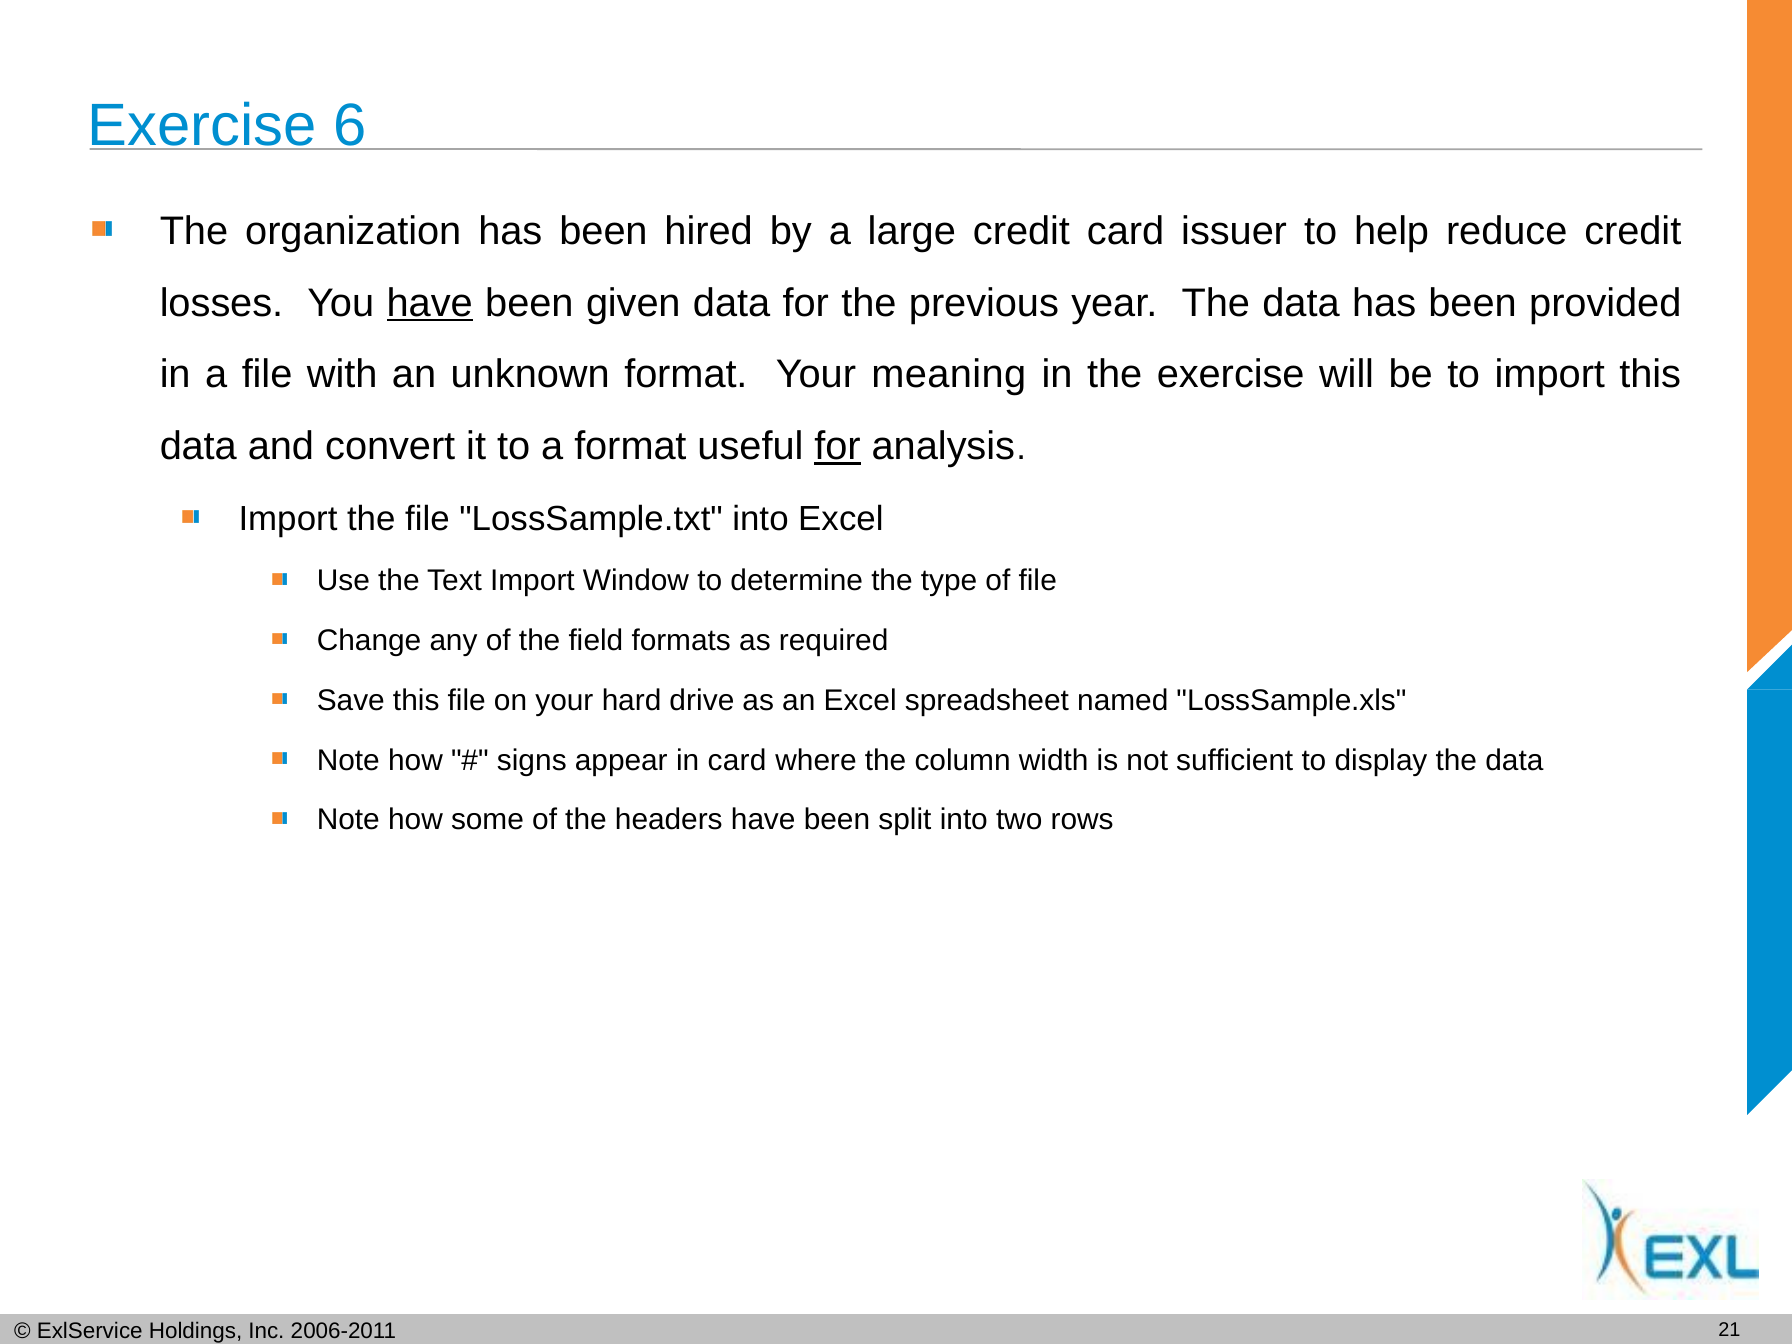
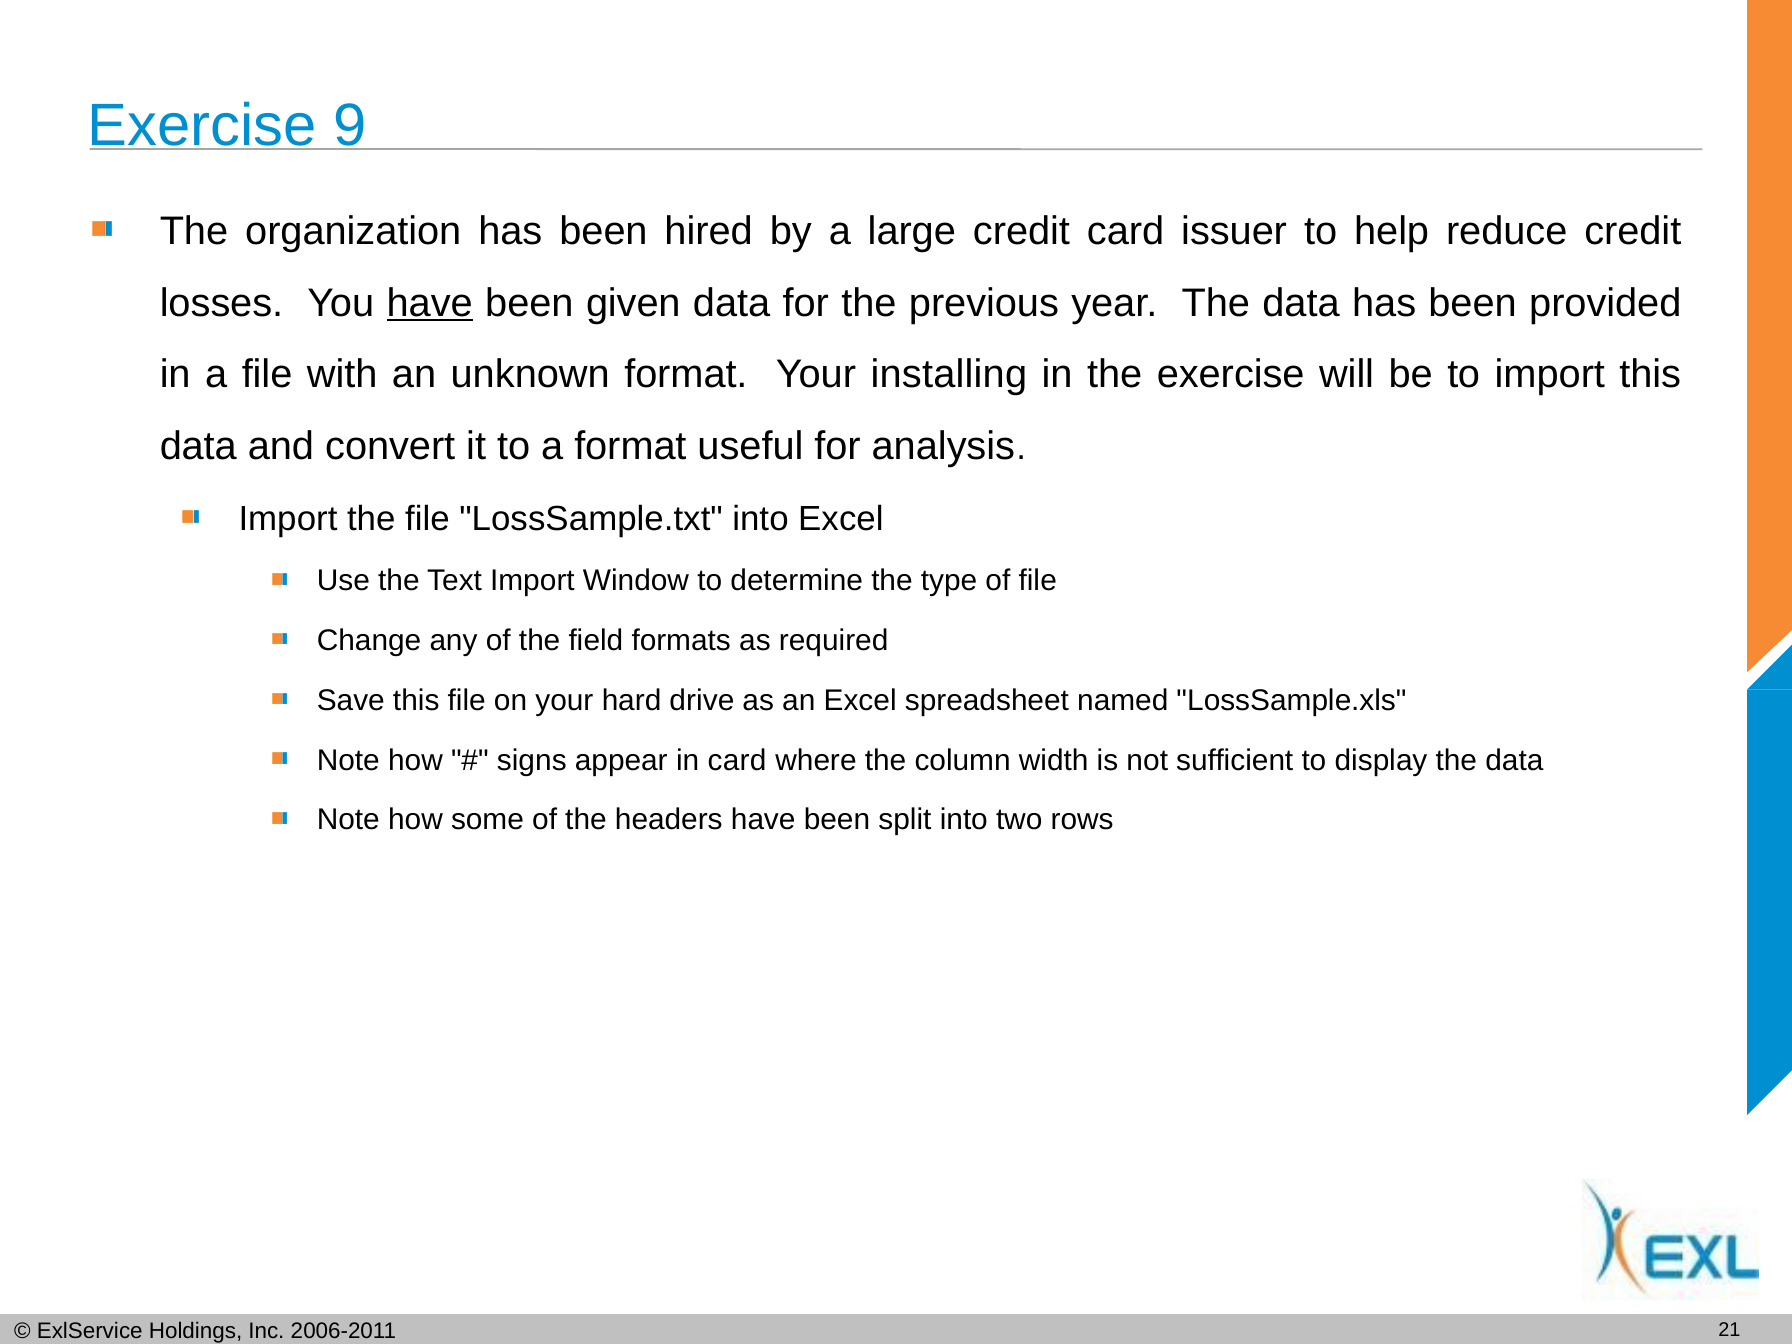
6: 6 -> 9 (350, 126)
meaning: meaning -> installing (949, 375)
for underline: present -> none (838, 446)
